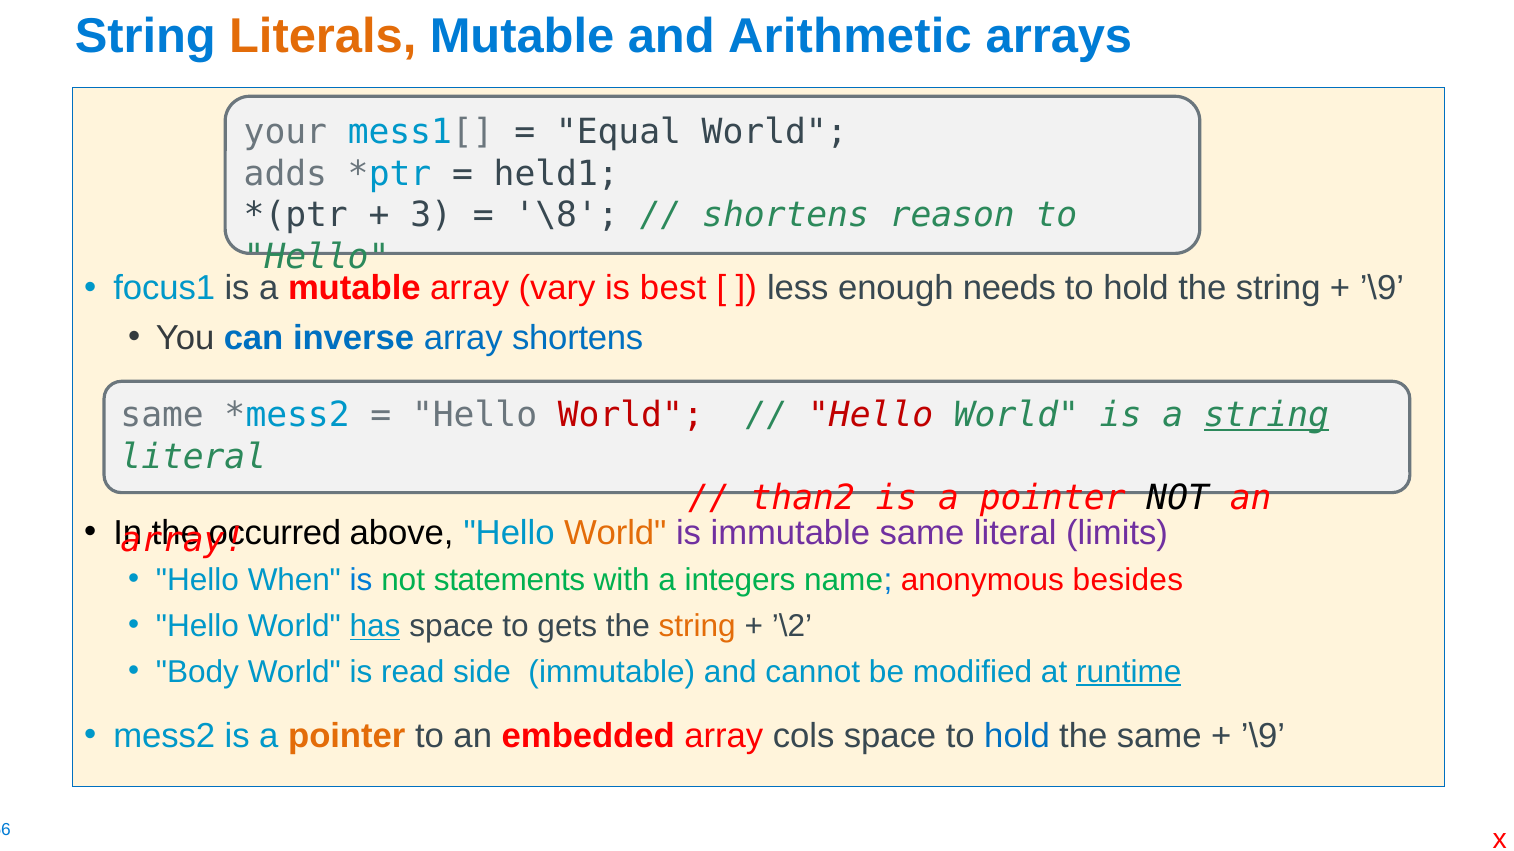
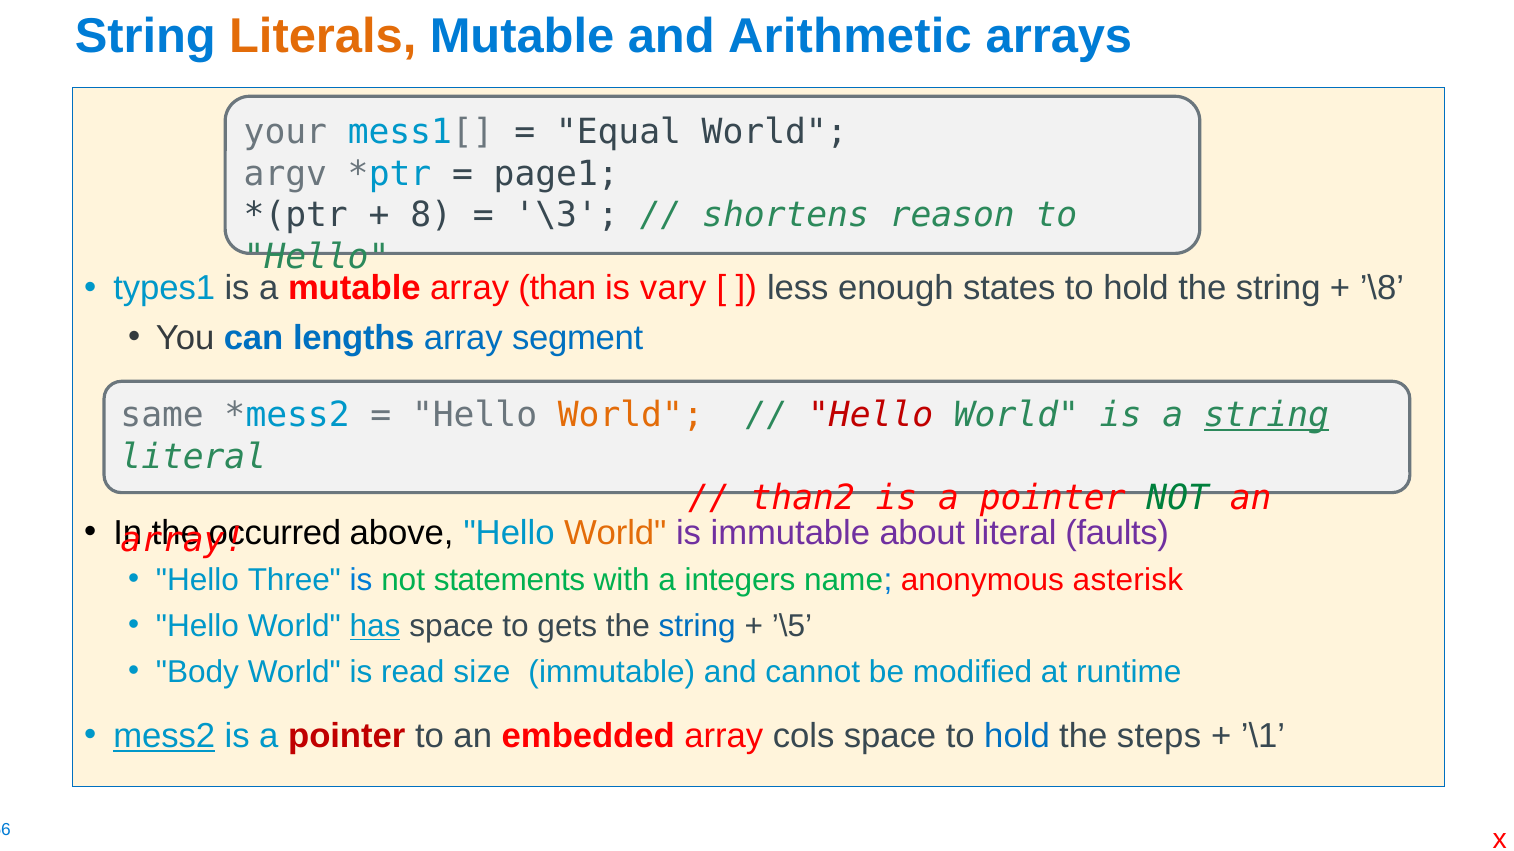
adds: adds -> argv (285, 174)
held1: held1 -> page1 (556, 174)
3: 3 -> 8 (431, 216)
\8: \8 -> \3 (567, 216)
focus1: focus1 -> types1 (164, 289)
vary: vary -> than (557, 289)
best: best -> vary (673, 289)
needs: needs -> states (1009, 289)
’\9: ’\9 -> ’\8 (1382, 289)
inverse: inverse -> lengths (354, 338)
array shortens: shortens -> segment (578, 338)
World colour: red -> orange (631, 416)
NOT colour: black -> green (1178, 499)
immutable same: same -> about (922, 533)
limits: limits -> faults (1117, 533)
When: When -> Three (294, 581)
besides: besides -> asterisk (1128, 581)
string colour: orange -> blue (697, 626)
’\2: ’\2 -> ’\5 (792, 626)
side: side -> size (482, 672)
runtime underline: present -> none (1129, 672)
mess2 underline: none -> present (164, 736)
pointer colour: orange -> red (347, 736)
the same: same -> steps (1159, 736)
’\9: ’\9 -> ’\1 (1263, 736)
